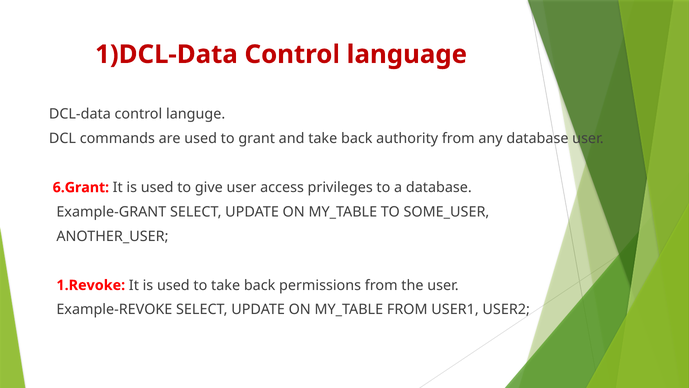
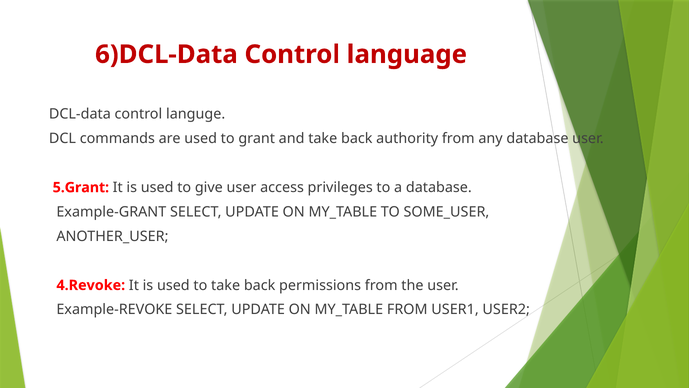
1)DCL-Data: 1)DCL-Data -> 6)DCL-Data (166, 54)
6.Grant: 6.Grant -> 5.Grant (81, 187)
1.Revoke: 1.Revoke -> 4.Revoke (91, 285)
